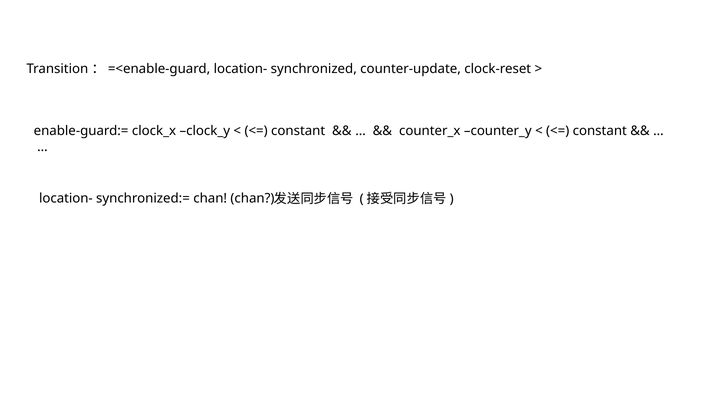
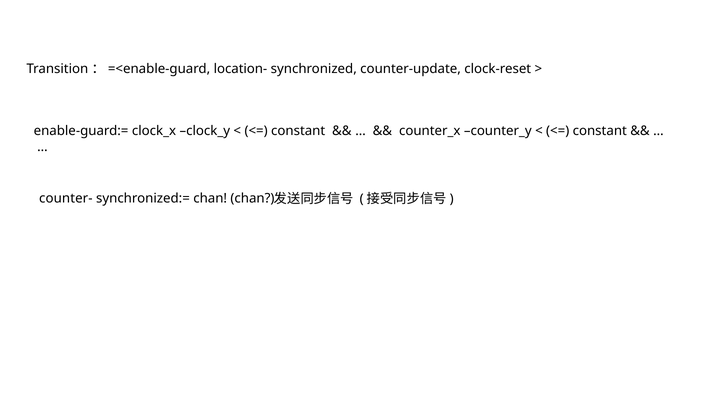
location-: location- -> counter- (66, 198)
